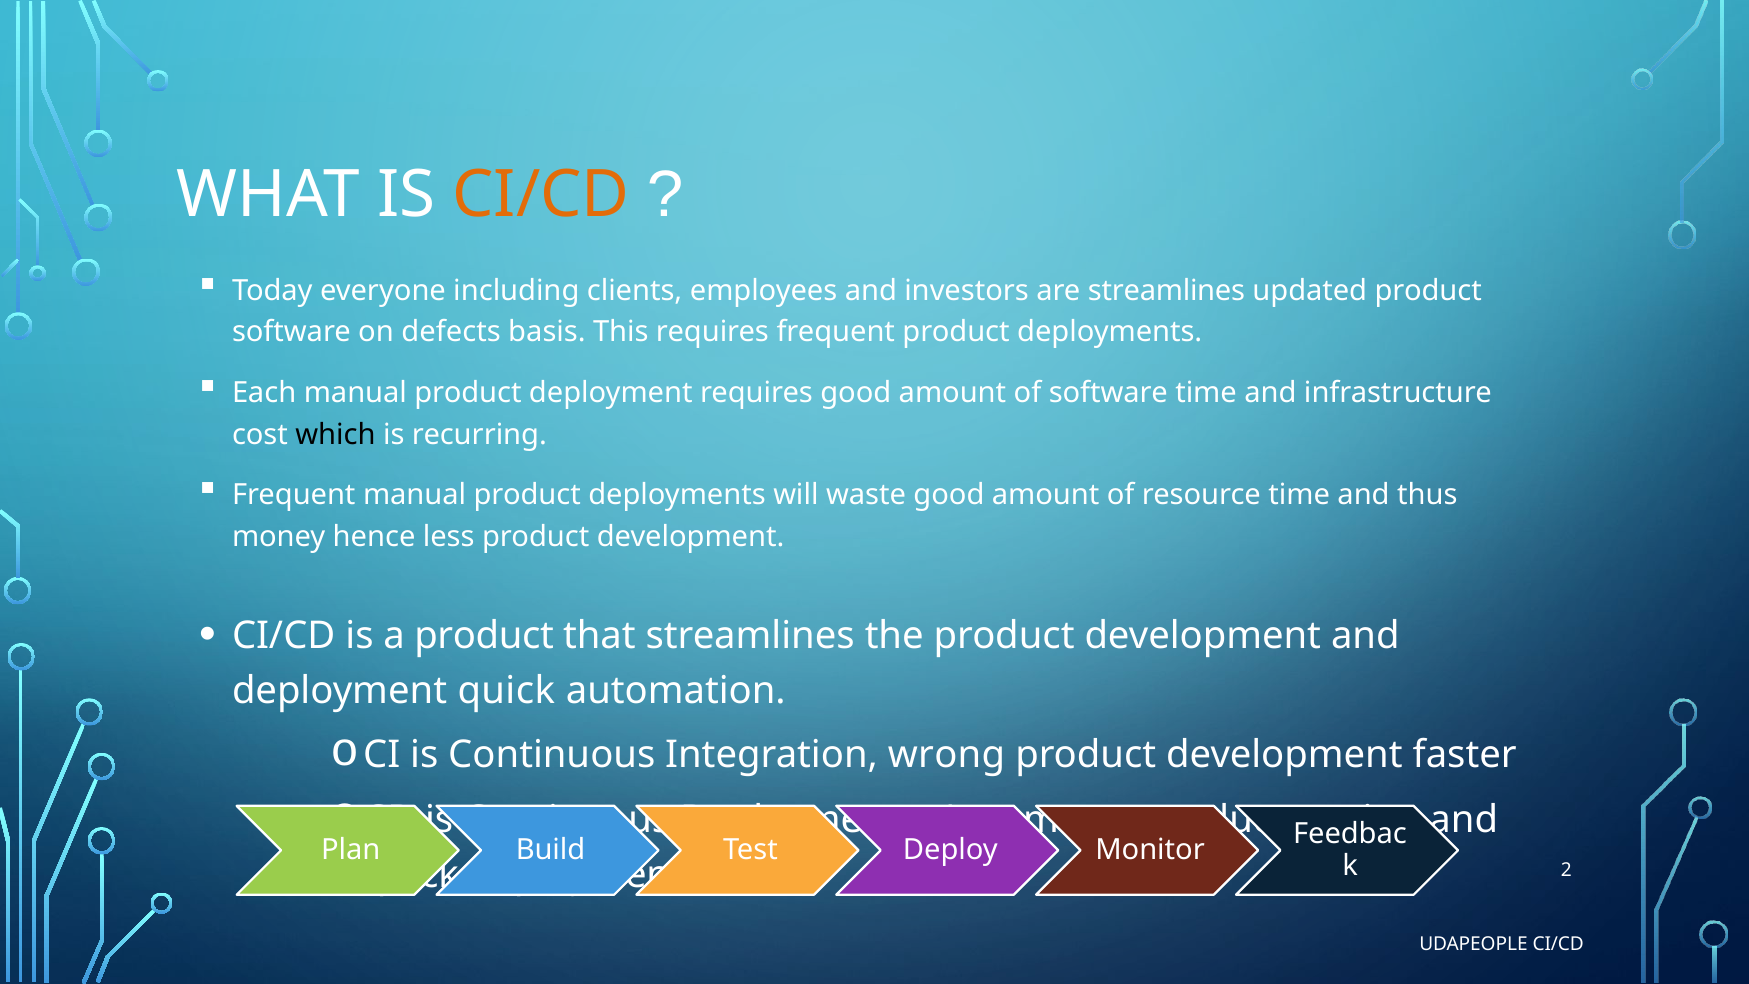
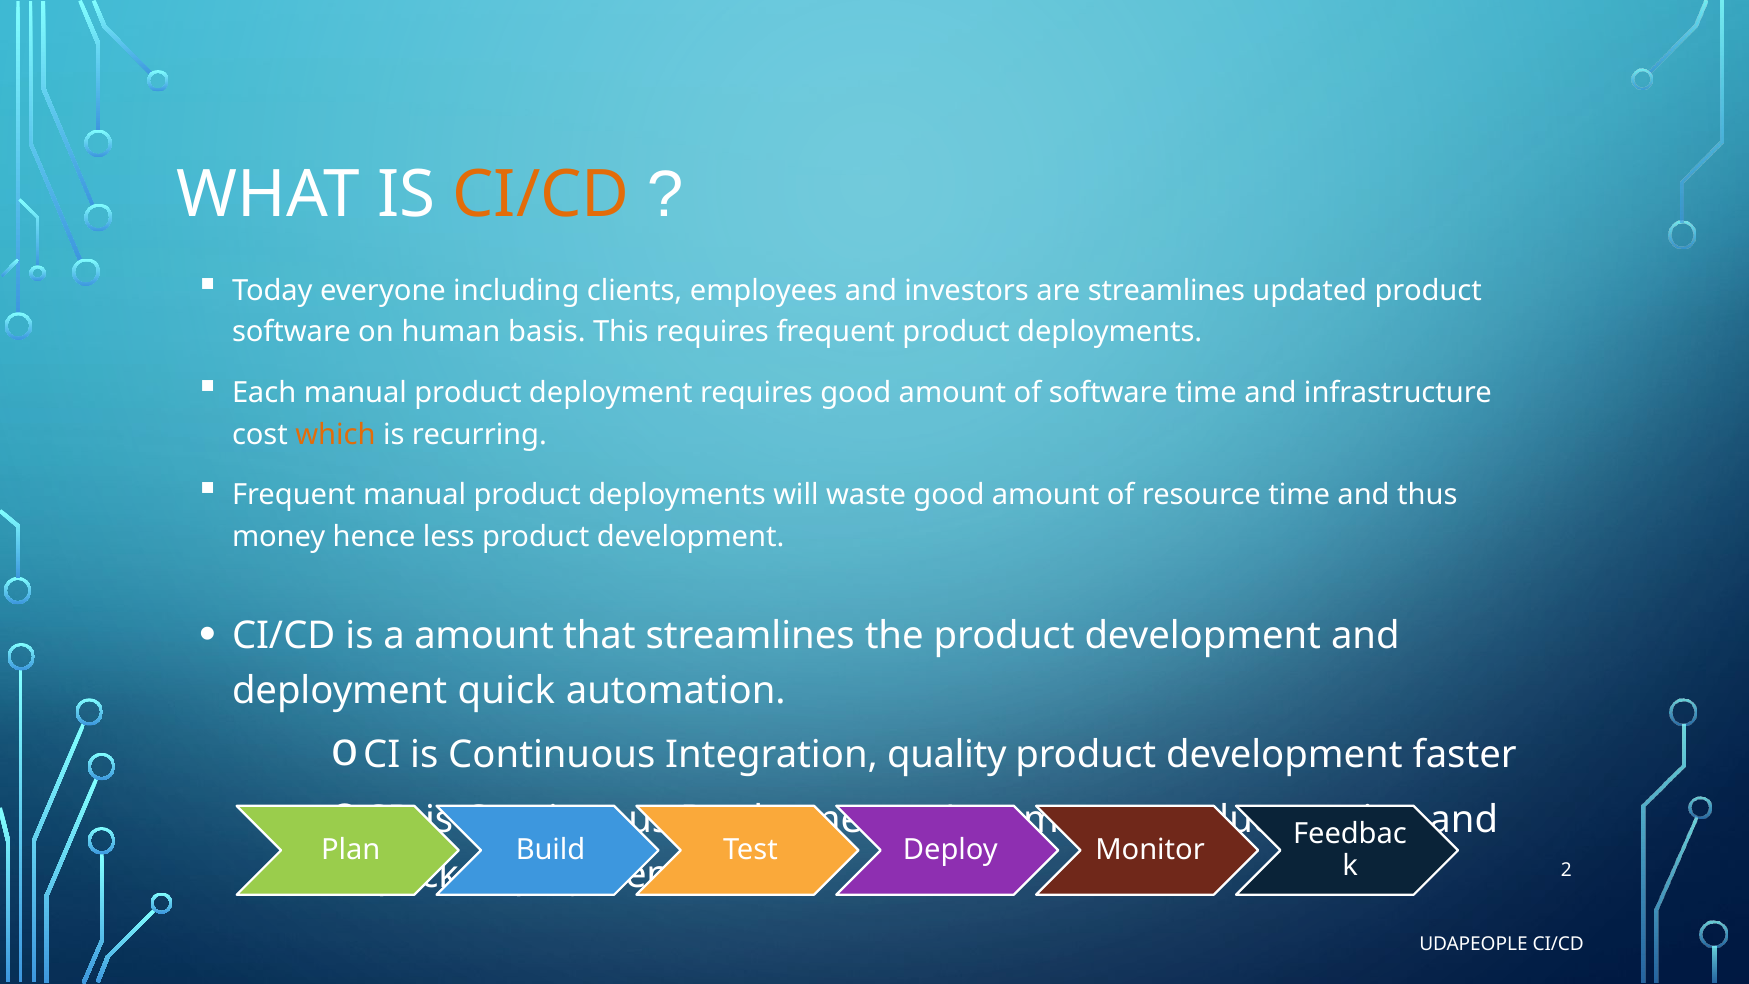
defects: defects -> human (451, 332)
which colour: black -> orange (335, 434)
a product: product -> amount (484, 636)
wrong: wrong -> quality (947, 755)
